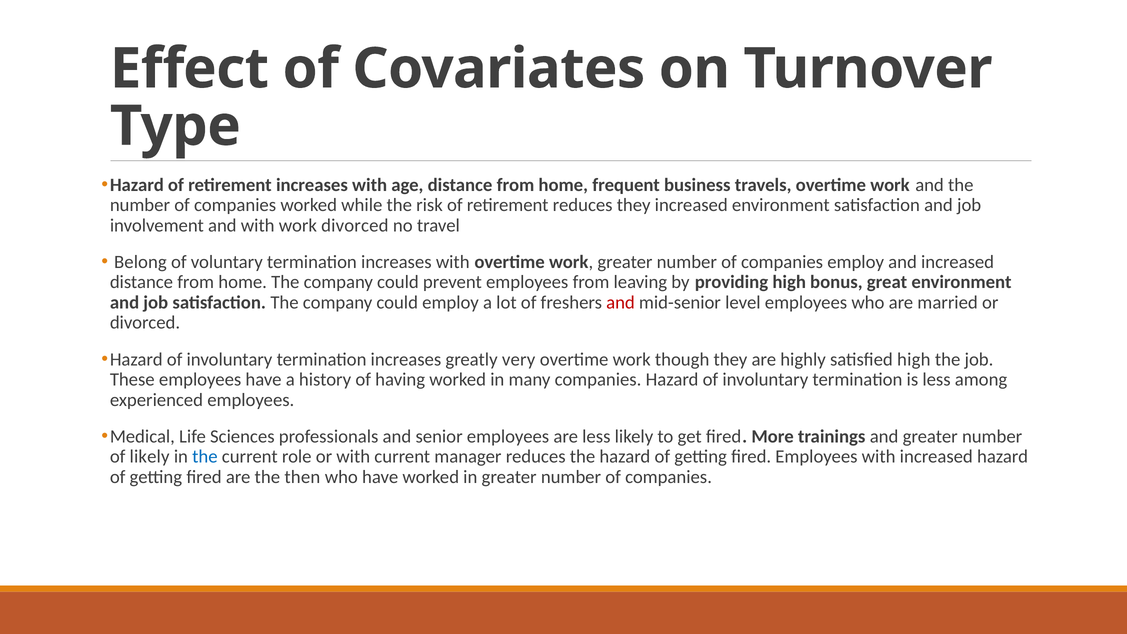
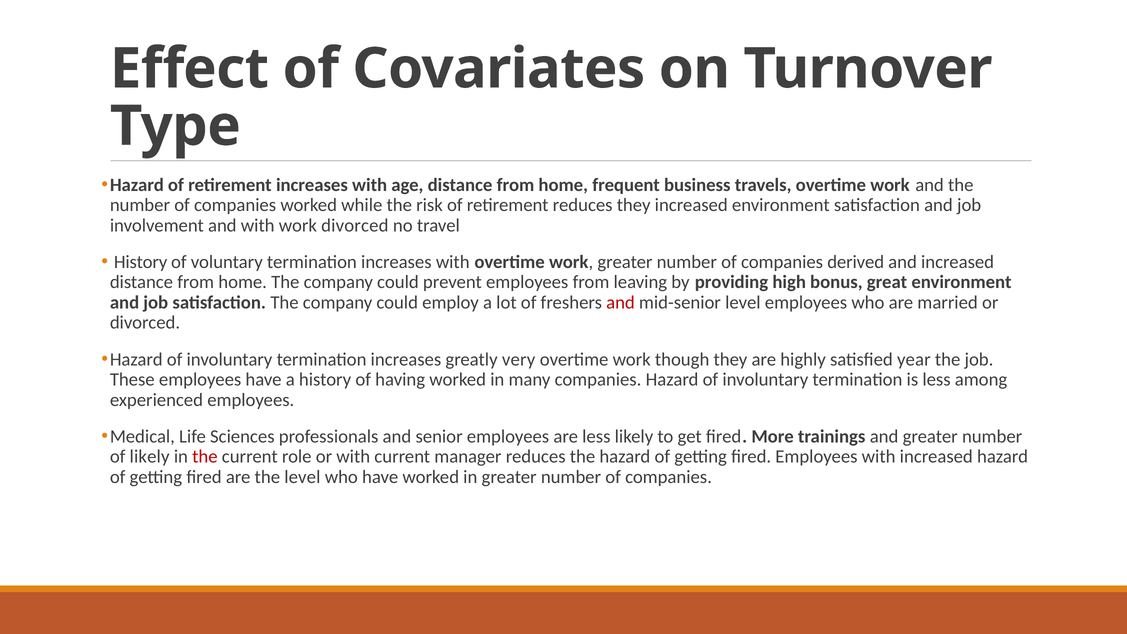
Belong: Belong -> History (141, 262)
companies employ: employ -> derived (856, 262)
satisfied high: high -> year (914, 359)
the colour: blue -> red (205, 457)
the then: then -> level (302, 477)
